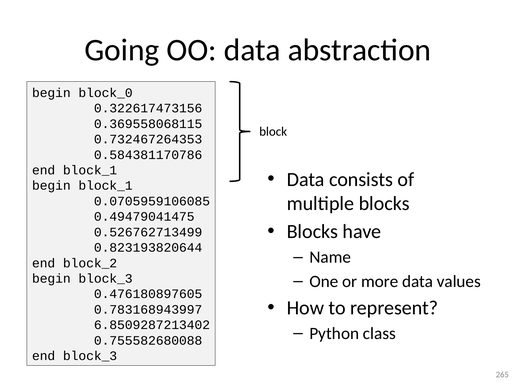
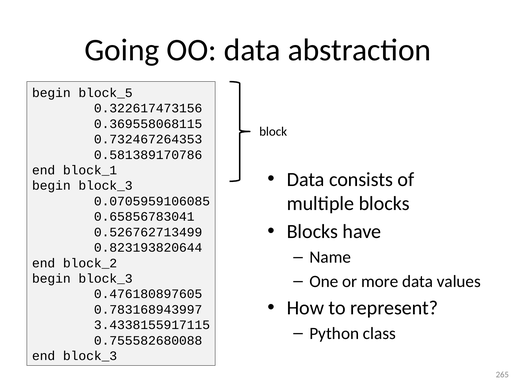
block_0: block_0 -> block_5 (106, 93)
0.584381170786: 0.584381170786 -> 0.581389170786 (148, 155)
block_1: block_1 -> block_3 (106, 186)
0.49479041475: 0.49479041475 -> 0.65856783041 (144, 217)
6.8509287213402: 6.8509287213402 -> 3.4338155917115 (152, 325)
